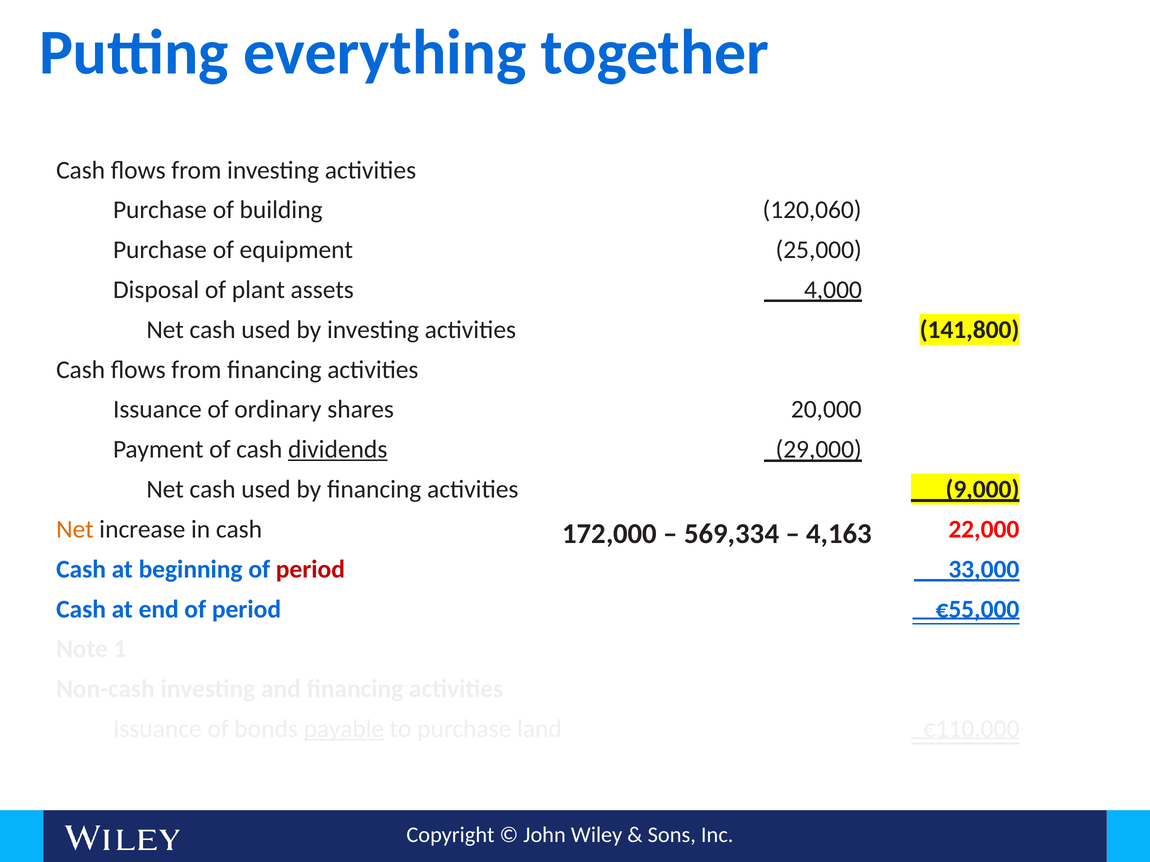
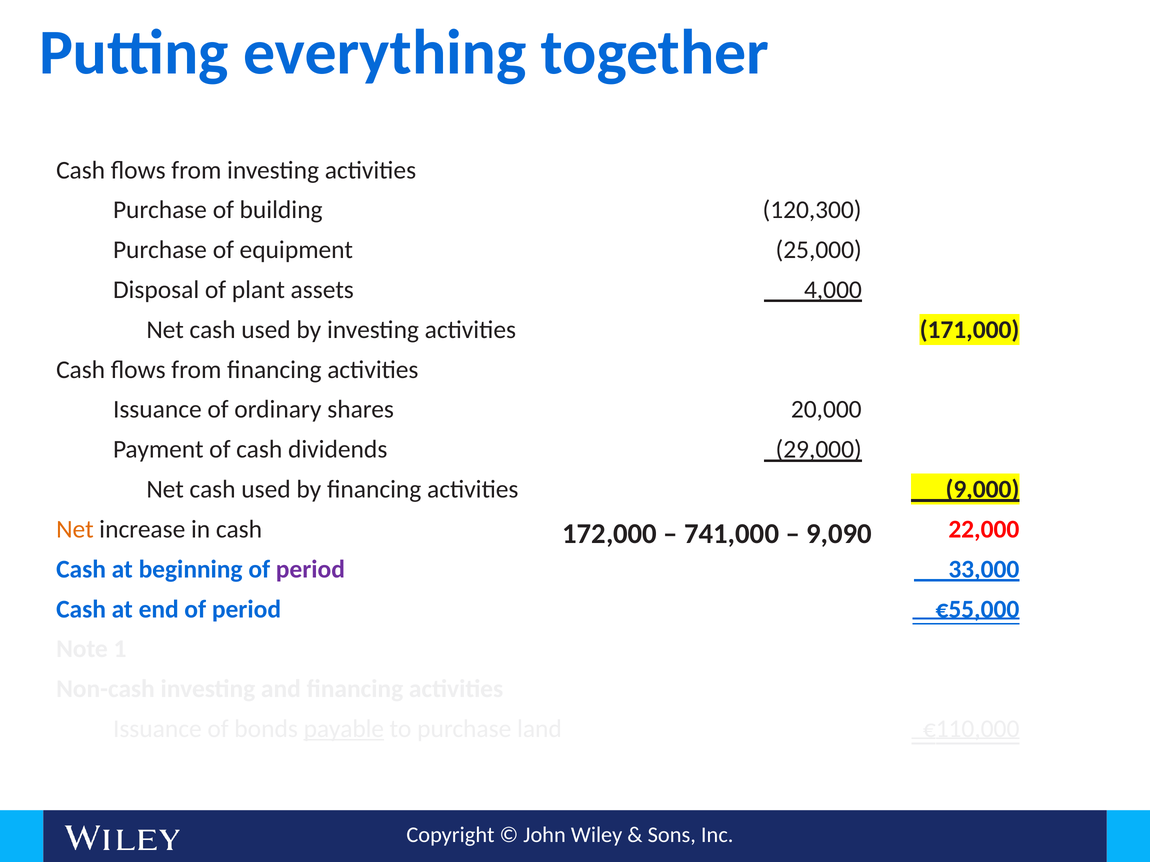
120,060: 120,060 -> 120,300 (812, 210)
141,800: 141,800 -> 171,000 (970, 330)
dividends underline: present -> none (338, 450)
569,334: 569,334 -> 741,000 (732, 534)
4,163: 4,163 -> 9,090 (839, 534)
period colour: red -> purple (310, 570)
